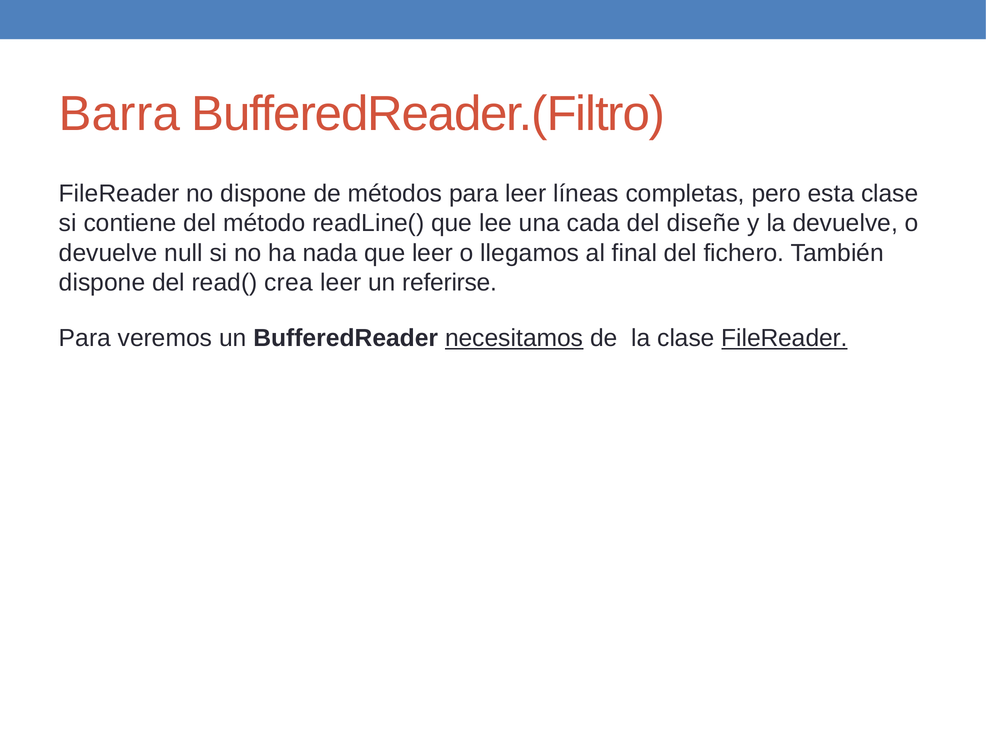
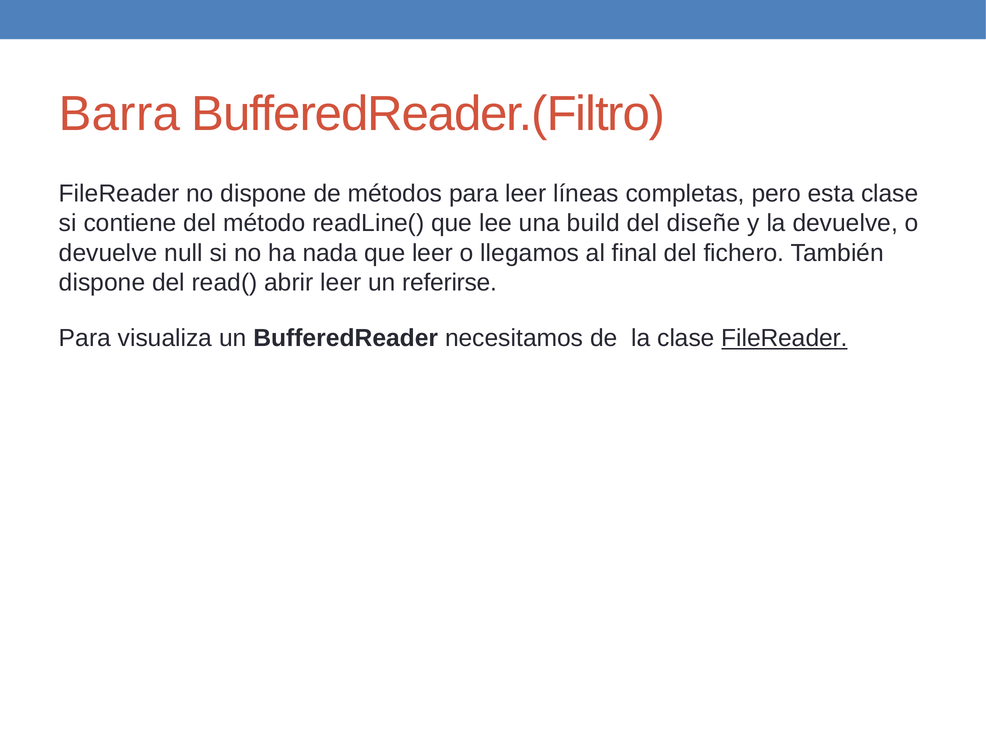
cada: cada -> build (593, 223)
crea: crea -> abrir (289, 283)
veremos: veremos -> visualiza (165, 339)
necesitamos underline: present -> none (514, 339)
